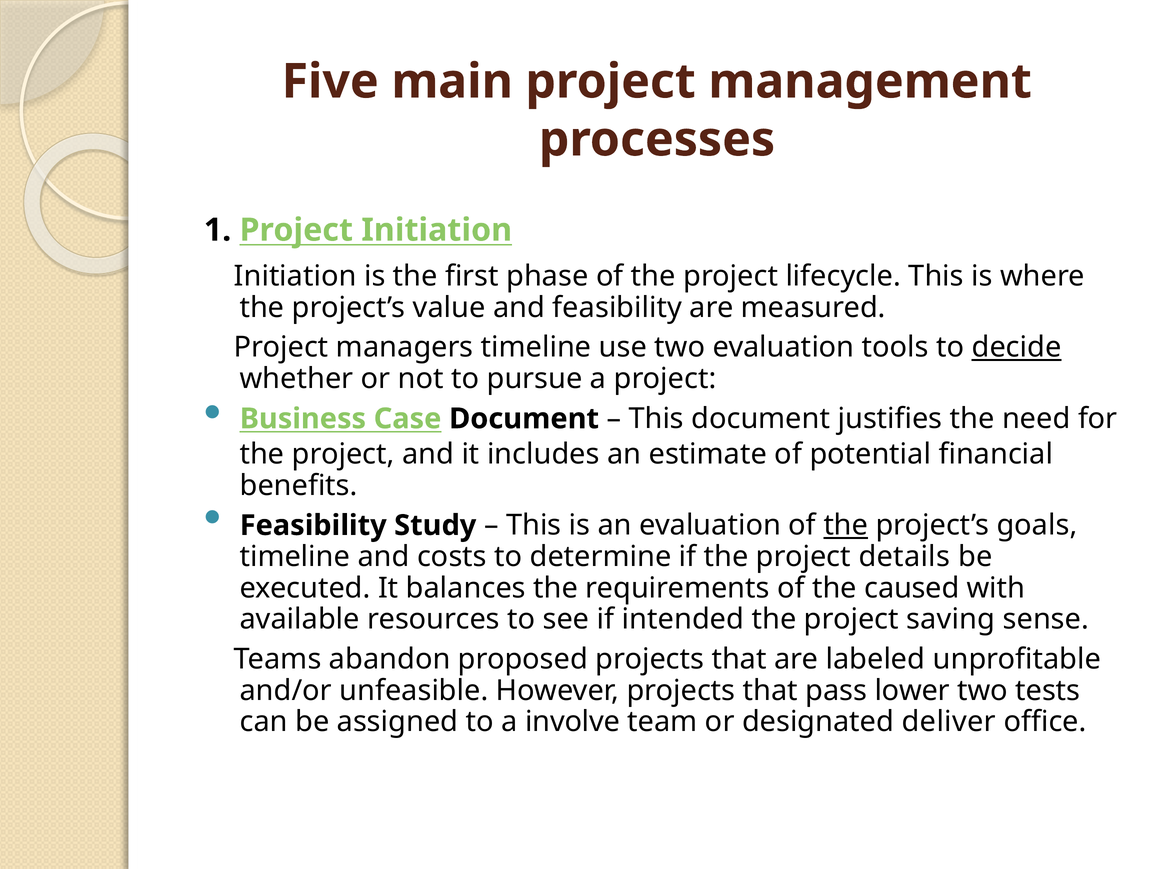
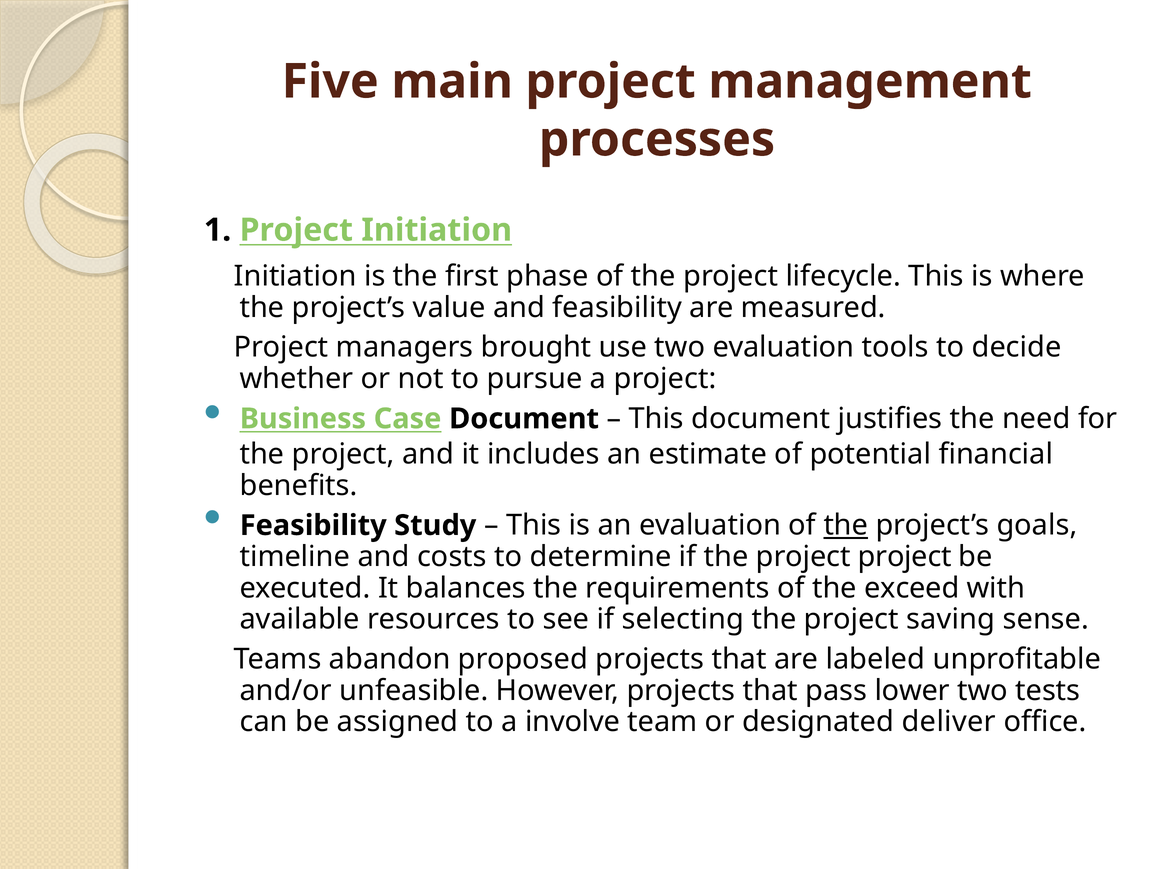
managers timeline: timeline -> brought (536, 348)
decide underline: present -> none (1017, 348)
project details: details -> project (905, 557)
caused: caused -> exceed (912, 588)
intended: intended -> selecting (683, 619)
